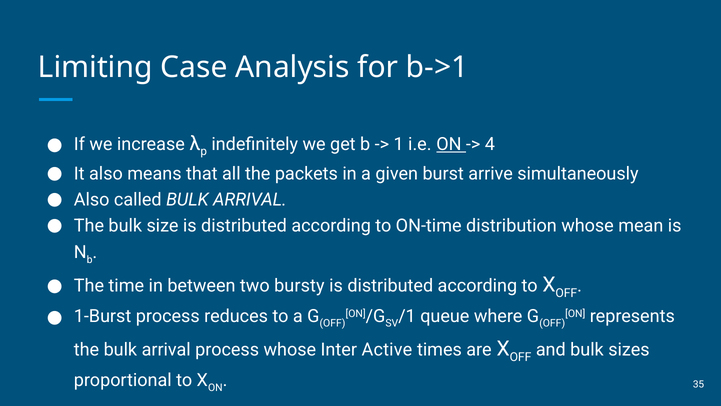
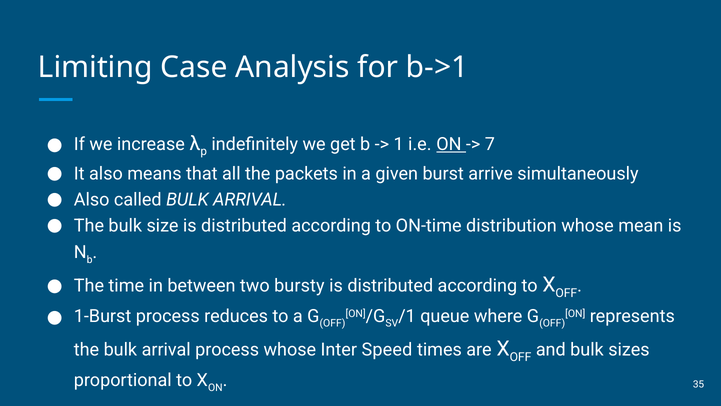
4: 4 -> 7 (490, 144)
Active: Active -> Speed (387, 350)
